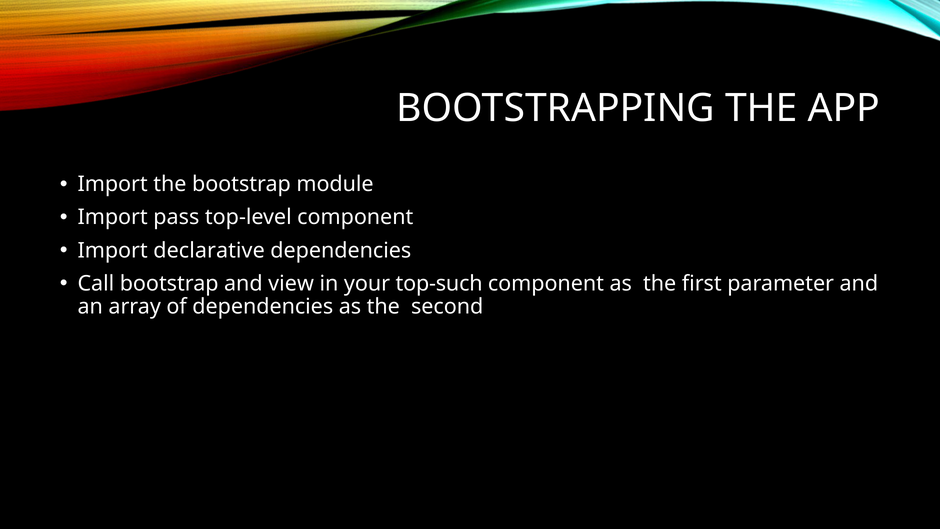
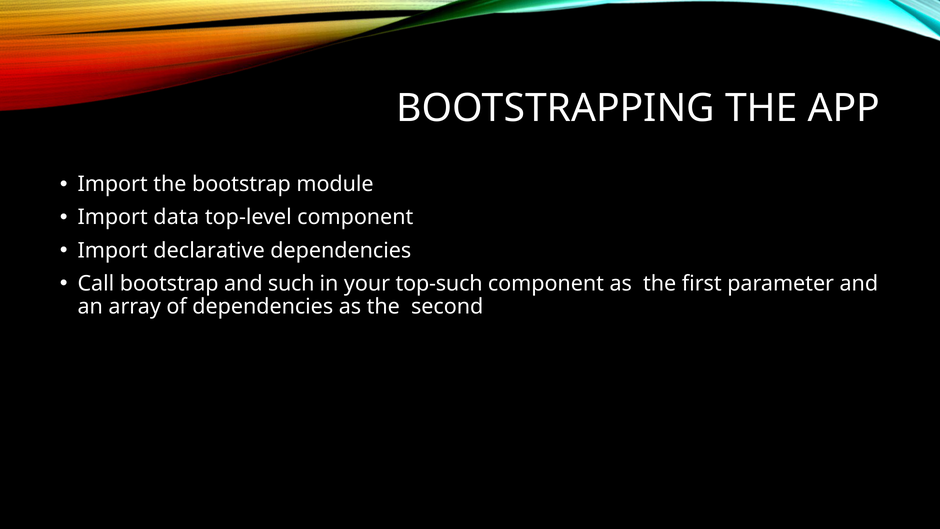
pass: pass -> data (176, 217)
view: view -> such (291, 283)
